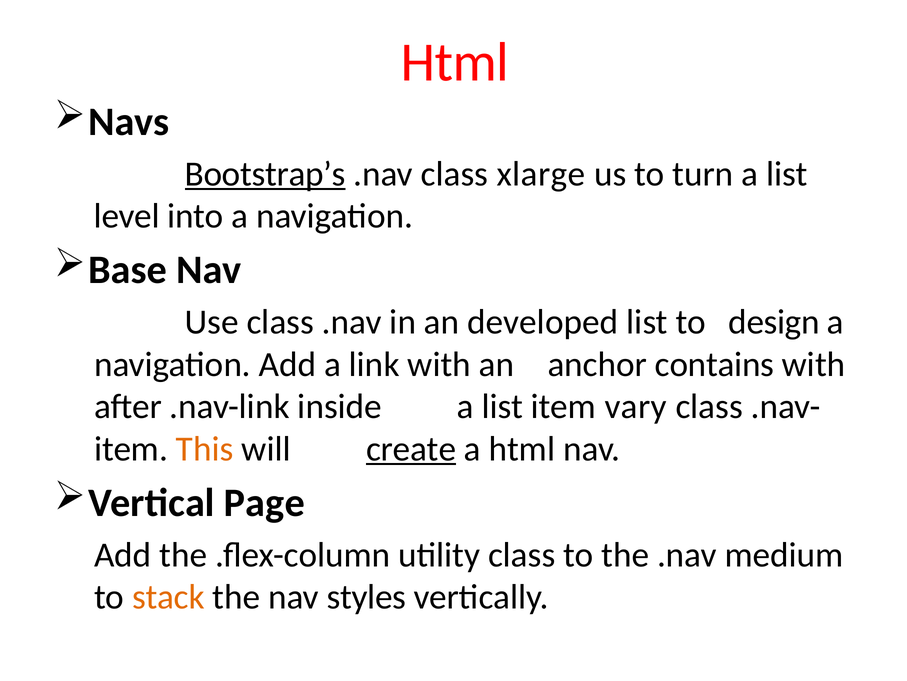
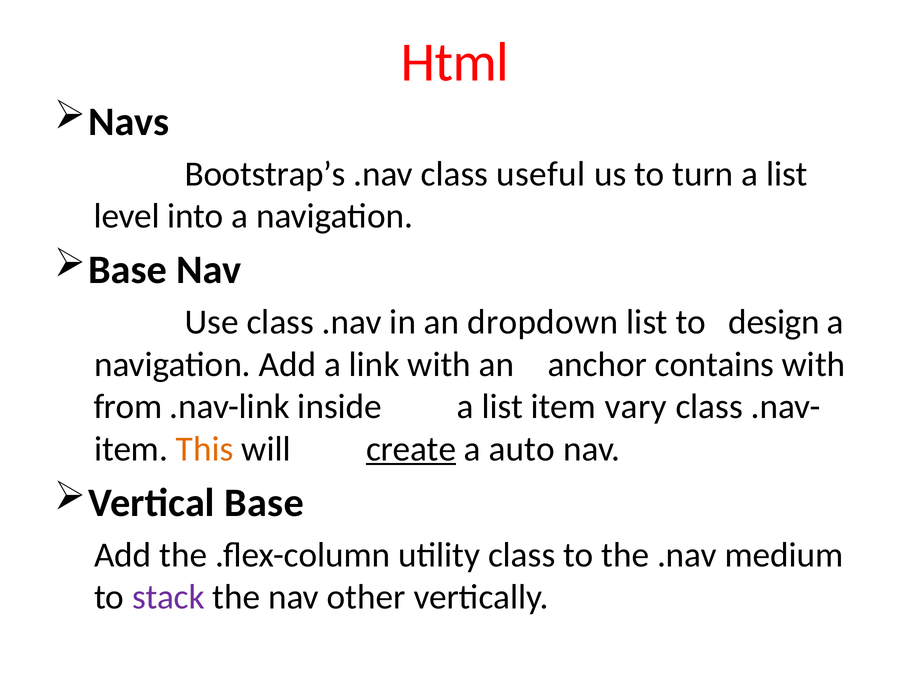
Bootstrap’s underline: present -> none (265, 174)
xlarge: xlarge -> useful (541, 174)
developed: developed -> dropdown (543, 322)
after: after -> from (128, 406)
a html: html -> auto (522, 448)
Vertical Page: Page -> Base (264, 502)
stack colour: orange -> purple (168, 597)
styles: styles -> other (366, 597)
